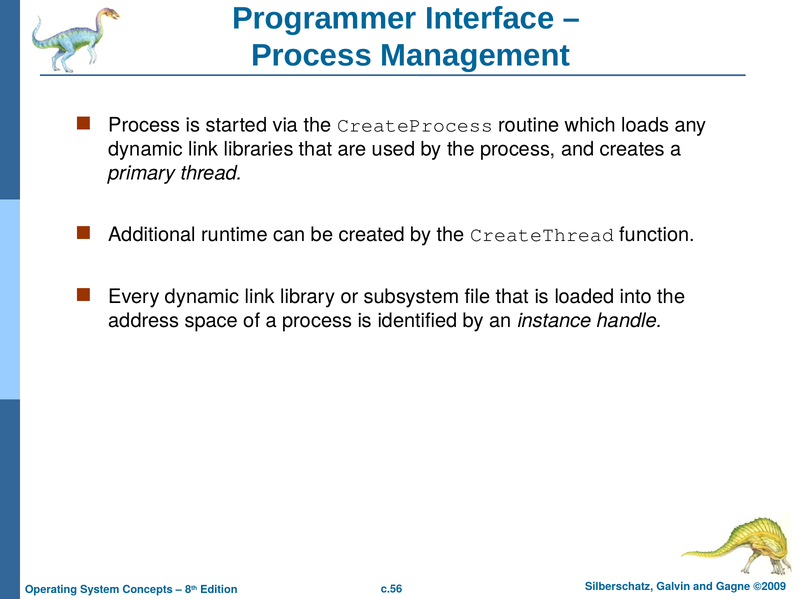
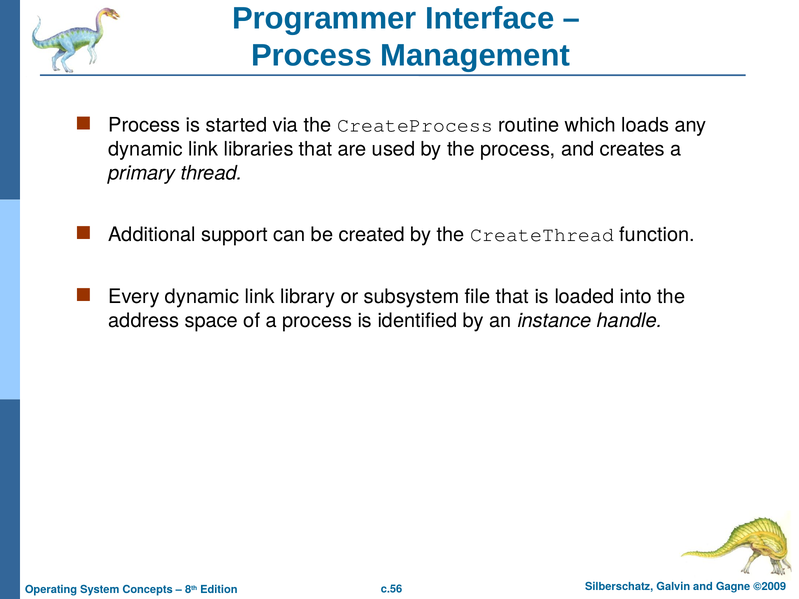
runtime: runtime -> support (235, 235)
